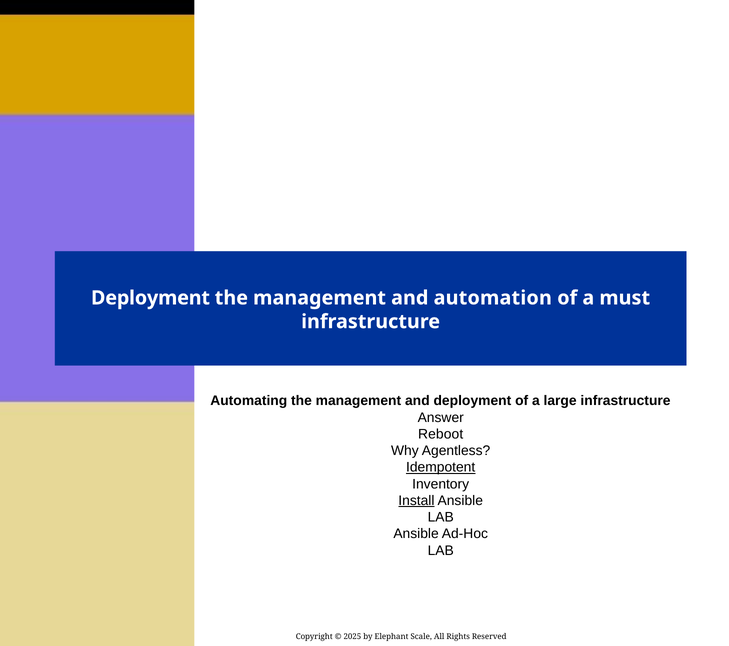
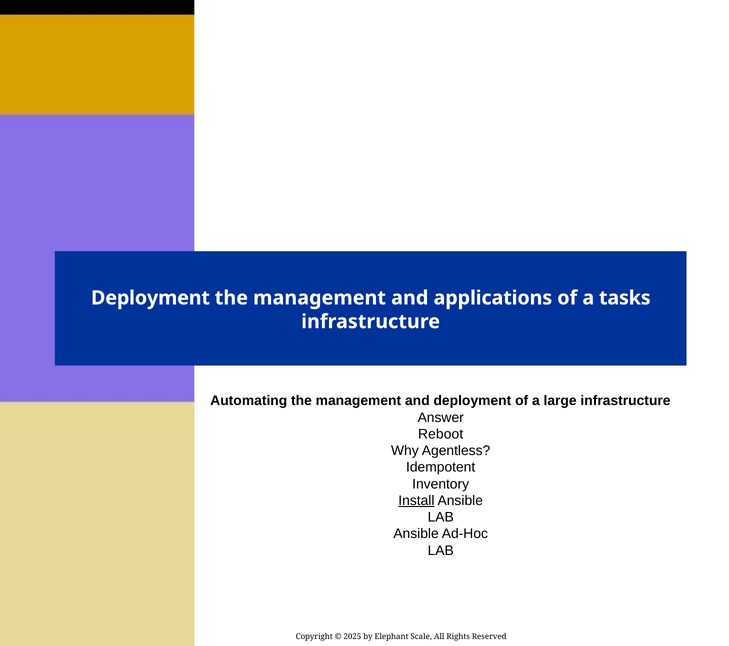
automation: automation -> applications (493, 298)
must: must -> tasks (625, 298)
Idempotent underline: present -> none (441, 467)
